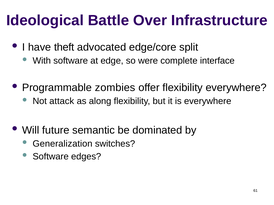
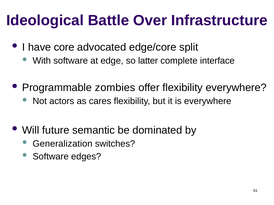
theft: theft -> core (64, 47)
were: were -> latter (148, 61)
attack: attack -> actors (62, 101)
along: along -> cares (100, 101)
